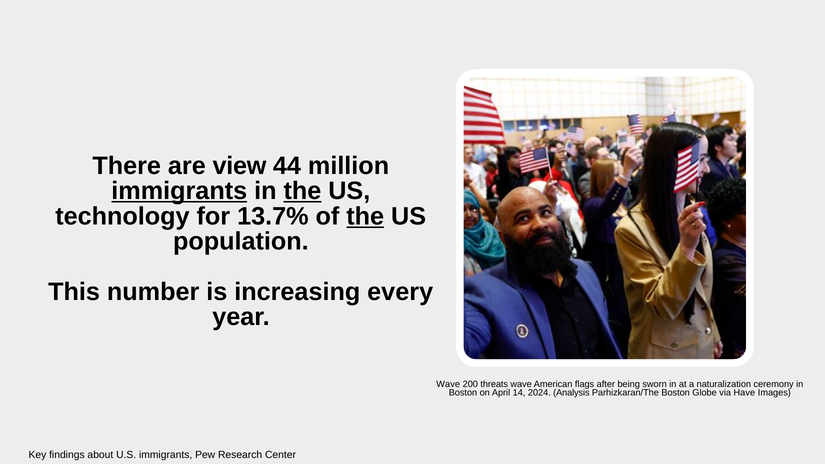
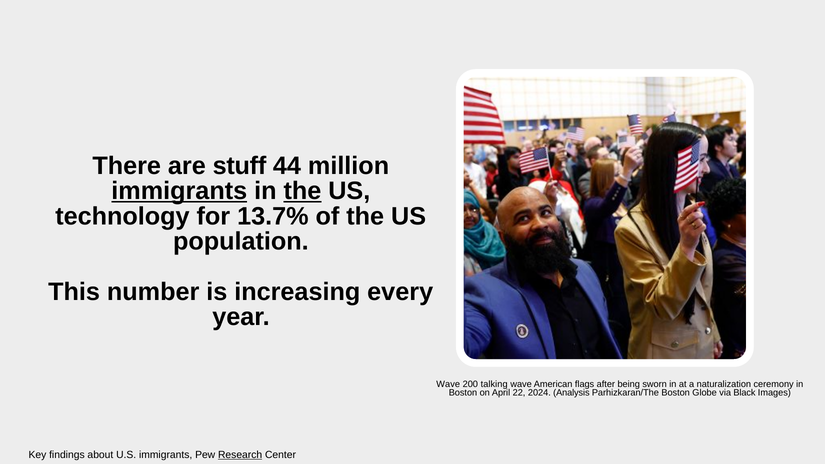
view: view -> stuff (239, 166)
the underline: present -> none (365, 216)
threats: threats -> talking (494, 384)
14: 14 -> 22 (519, 393)
Have: Have -> Black (744, 393)
Research underline: none -> present (240, 455)
